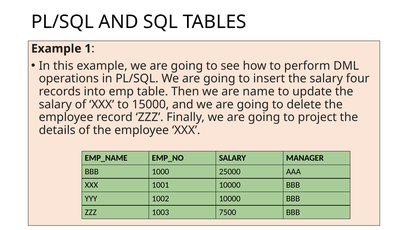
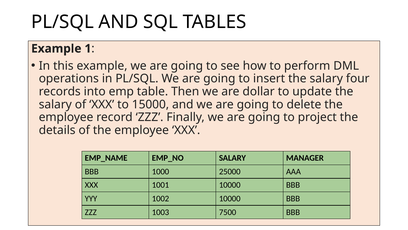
name: name -> dollar (259, 91)
